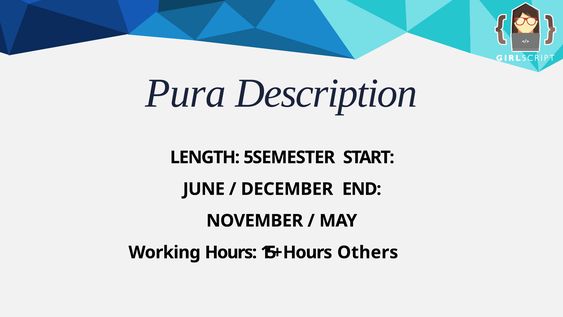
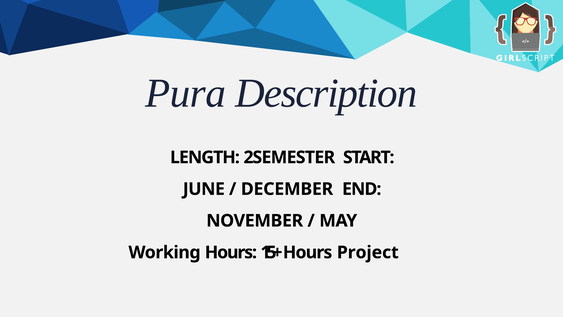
5: 5 -> 2 (249, 157)
Others: Others -> Project (368, 252)
